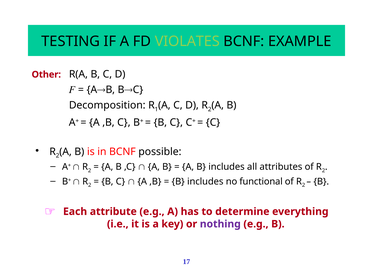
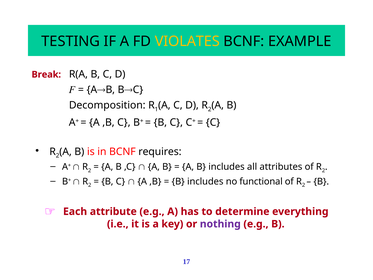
VIOLATES colour: light green -> yellow (187, 41)
Other: Other -> Break (46, 74)
possible: possible -> requires (160, 151)
